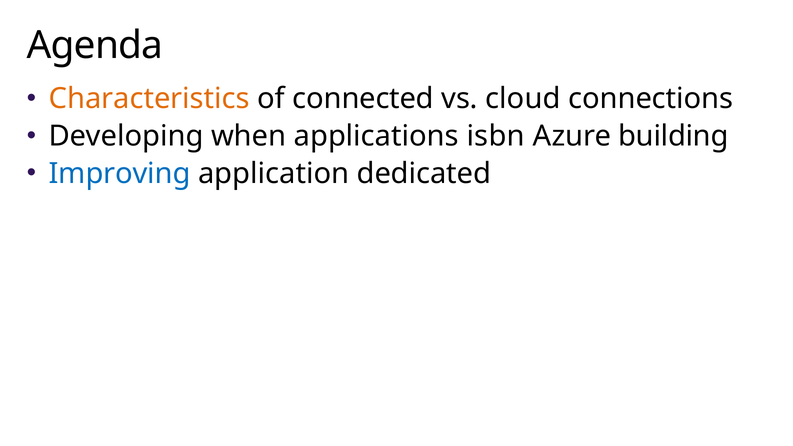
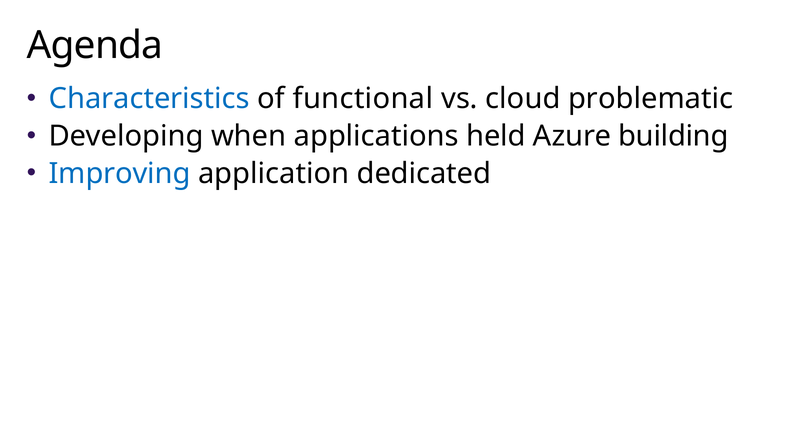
Characteristics colour: orange -> blue (149, 99)
connected: connected -> functional (363, 99)
connections: connections -> problematic (651, 99)
isbn: isbn -> held (496, 136)
